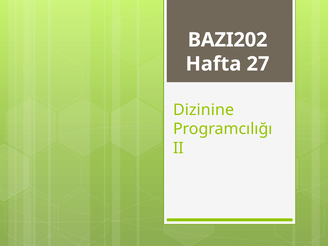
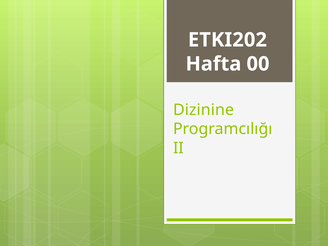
BAZI202: BAZI202 -> ETKI202 (227, 40)
27: 27 -> 00 (258, 64)
